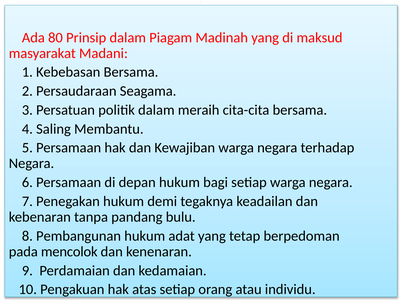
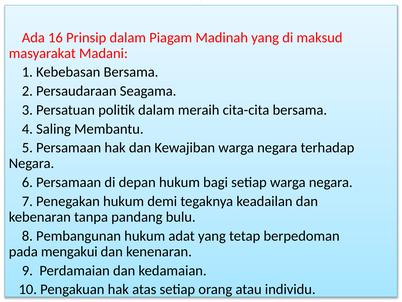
80: 80 -> 16 (55, 37)
mencolok: mencolok -> mengakui (69, 251)
